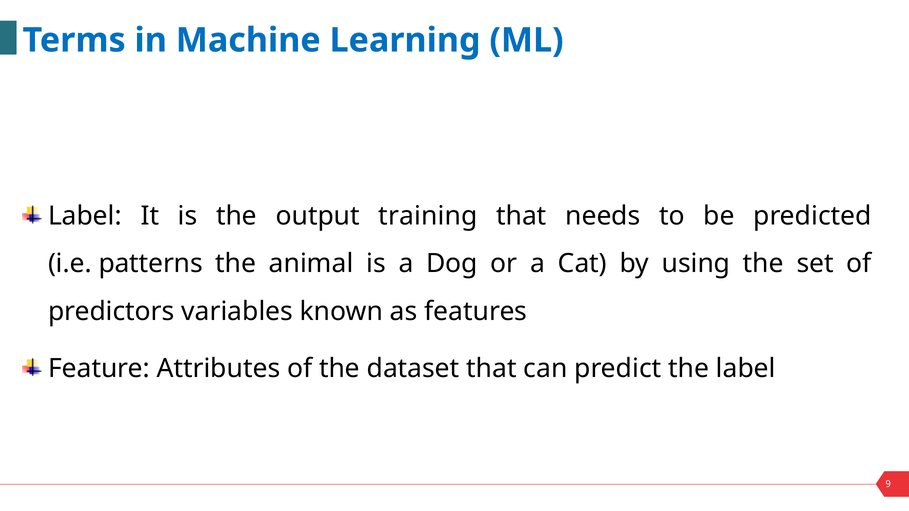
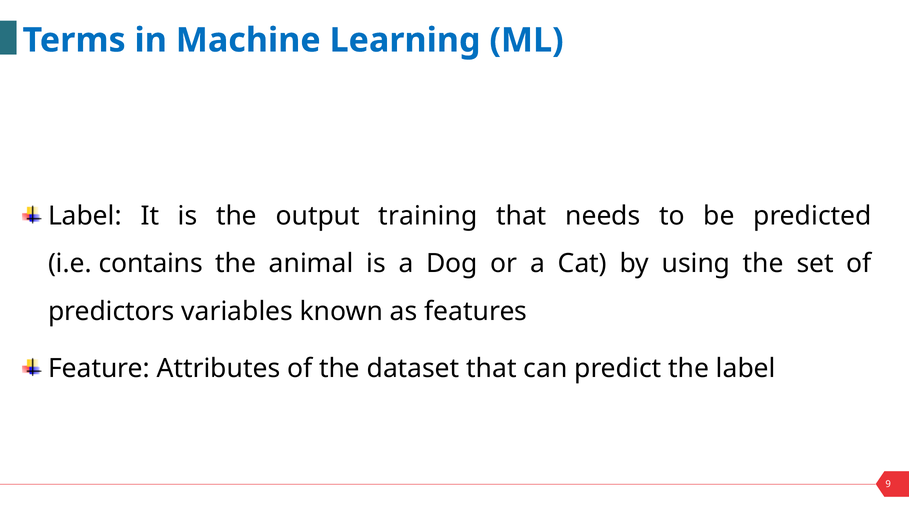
patterns: patterns -> contains (151, 264)
